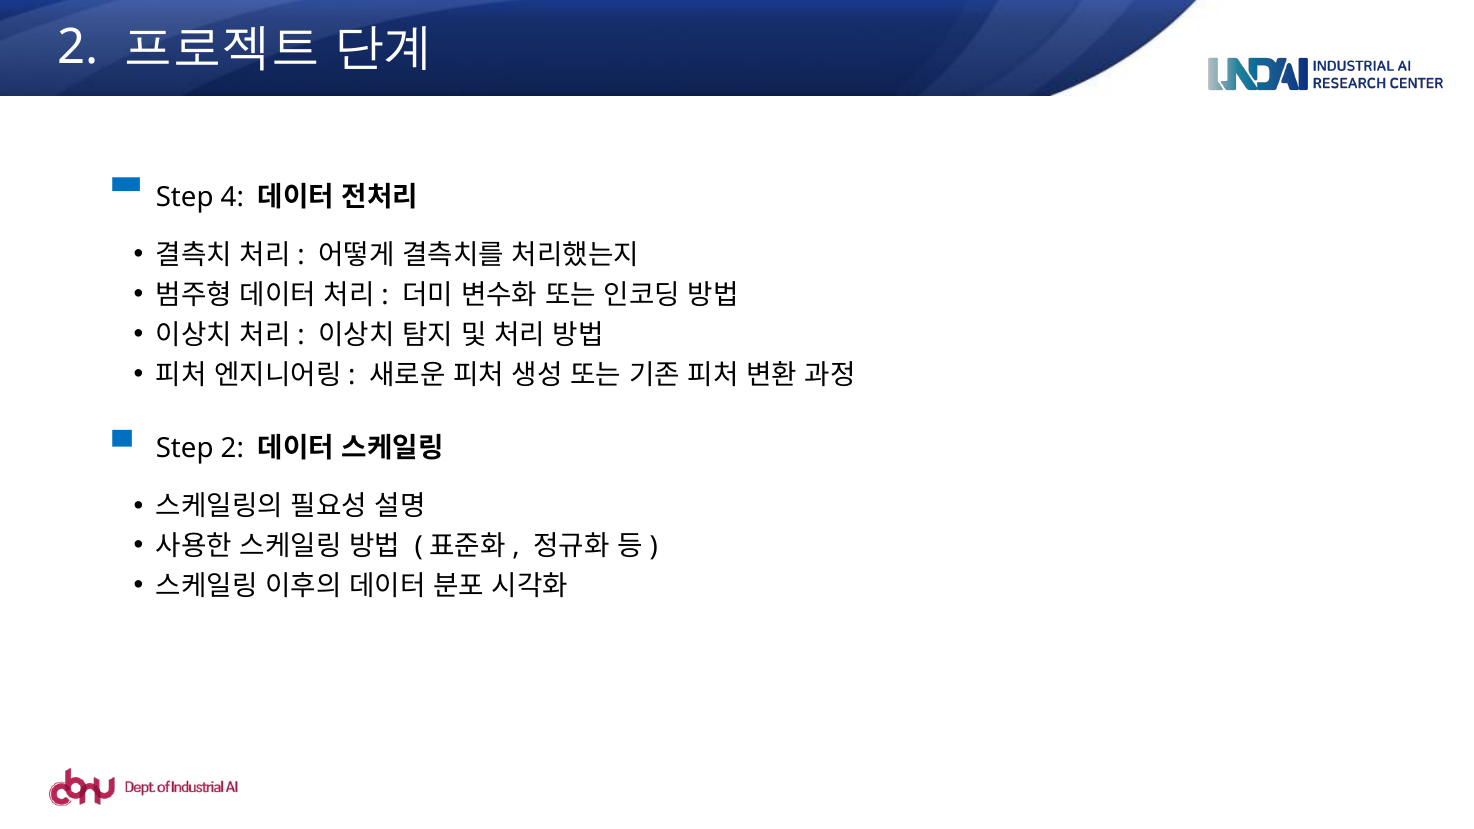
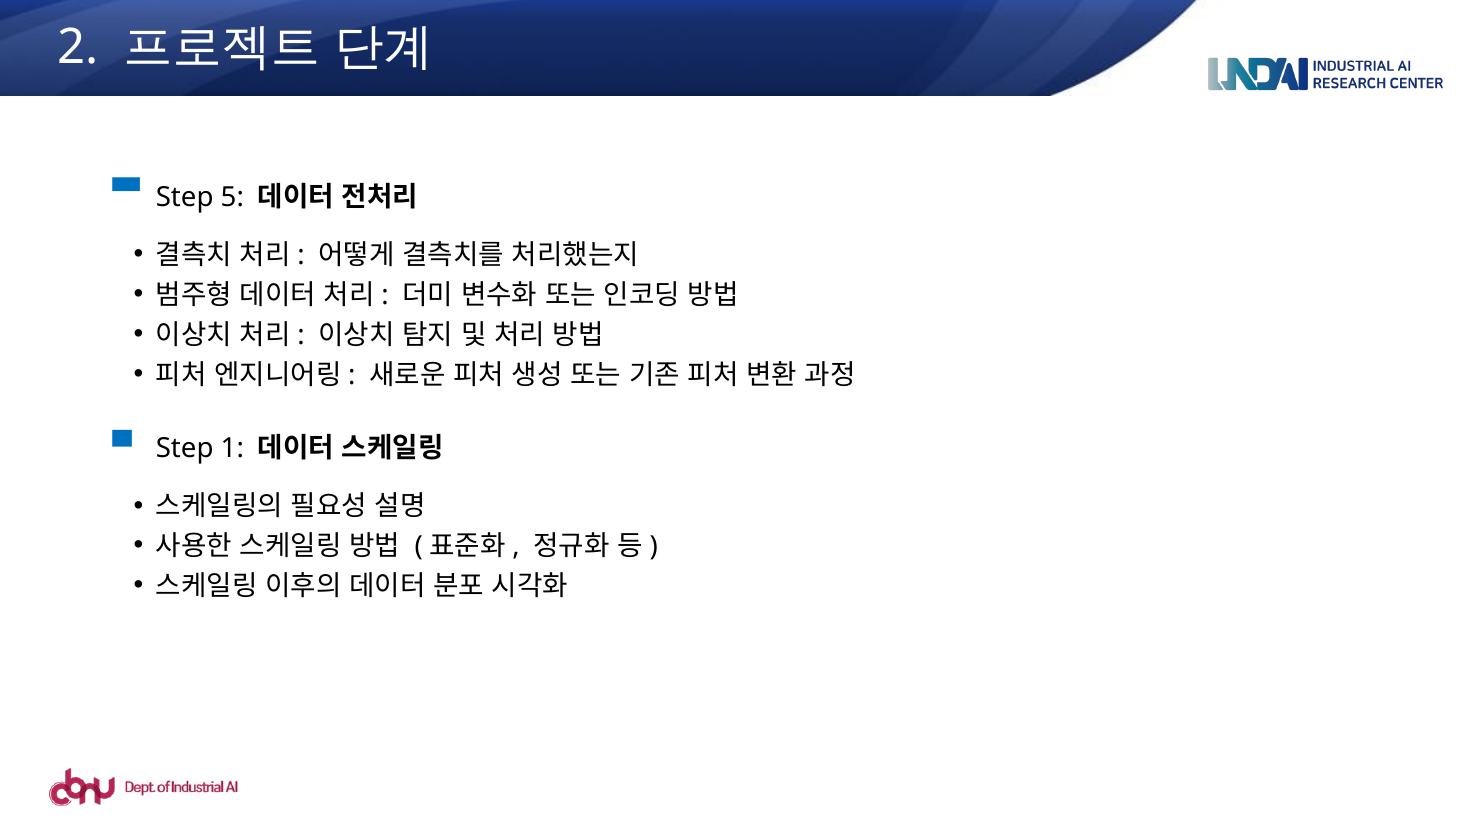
4: 4 -> 5 (232, 197)
Step 2: 2 -> 1 (232, 448)
